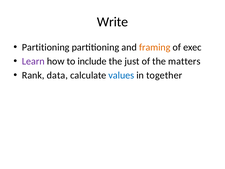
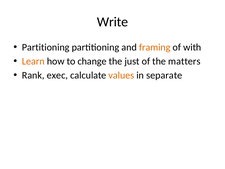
exec: exec -> with (192, 47)
Learn colour: purple -> orange (33, 61)
include: include -> change (92, 61)
data: data -> exec (57, 75)
values colour: blue -> orange (121, 75)
together: together -> separate (164, 75)
